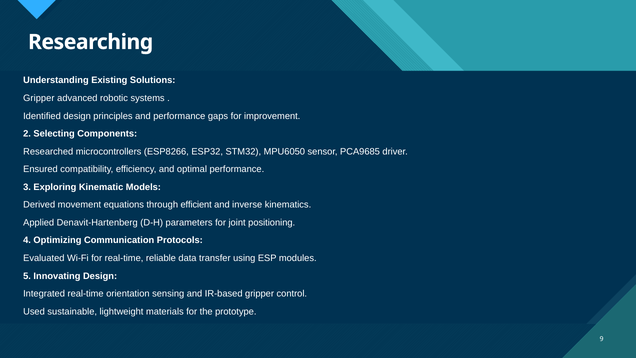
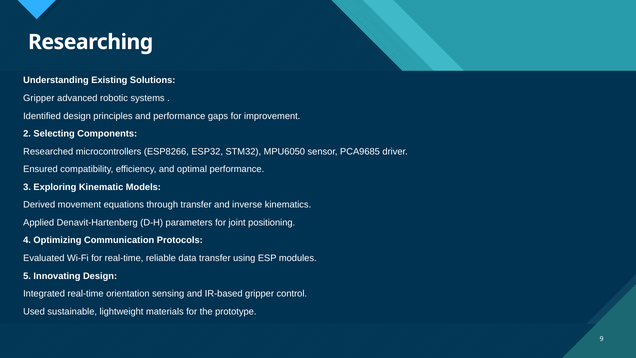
through efficient: efficient -> transfer (196, 205)
